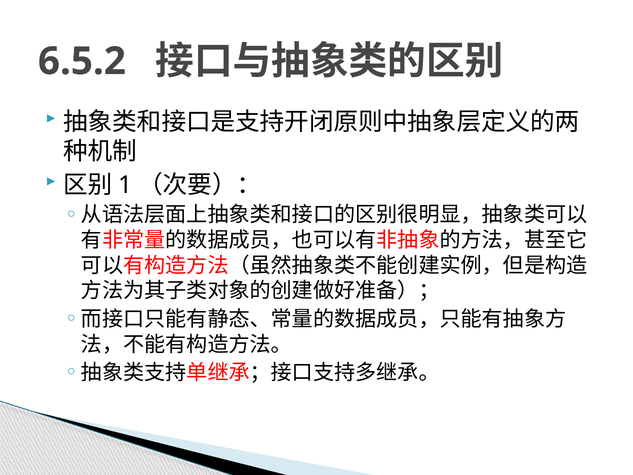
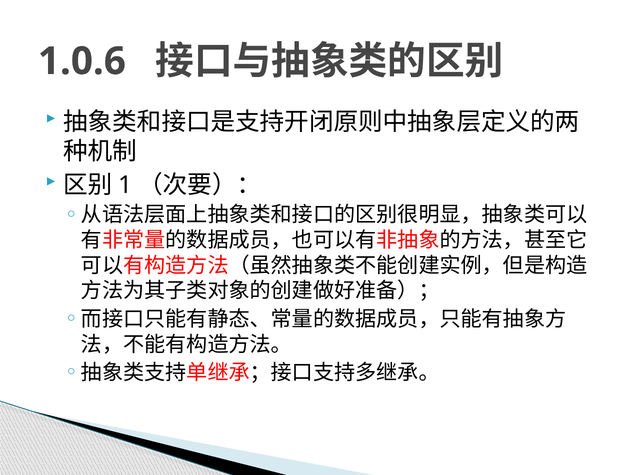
6.5.2: 6.5.2 -> 1.0.6 (82, 61)
